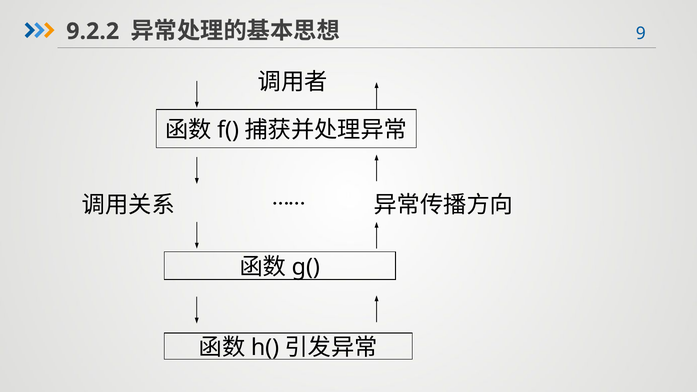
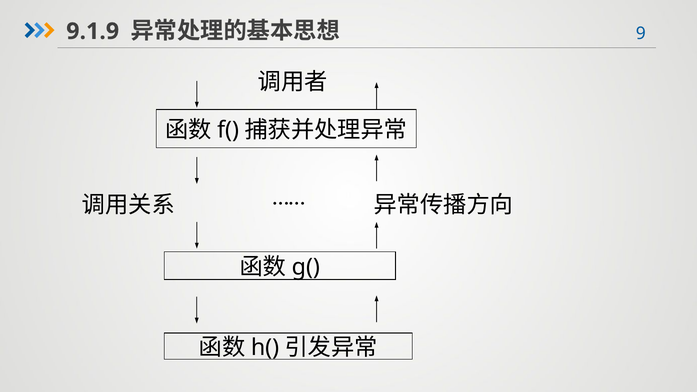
9.2.2: 9.2.2 -> 9.1.9 (93, 31)
